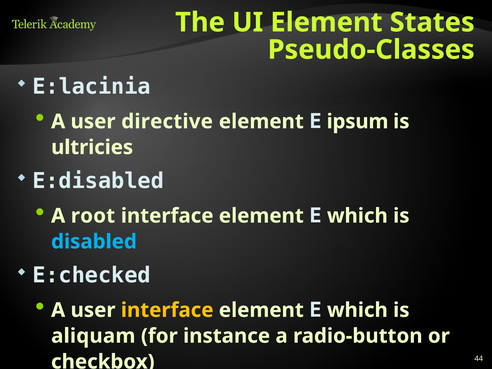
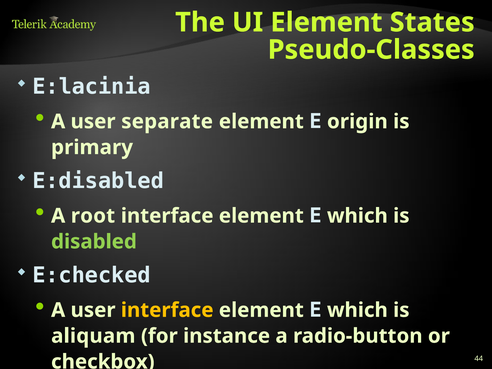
directive: directive -> separate (167, 122)
ipsum: ipsum -> origin (357, 122)
ultricies: ultricies -> primary (92, 147)
disabled colour: light blue -> light green (94, 242)
